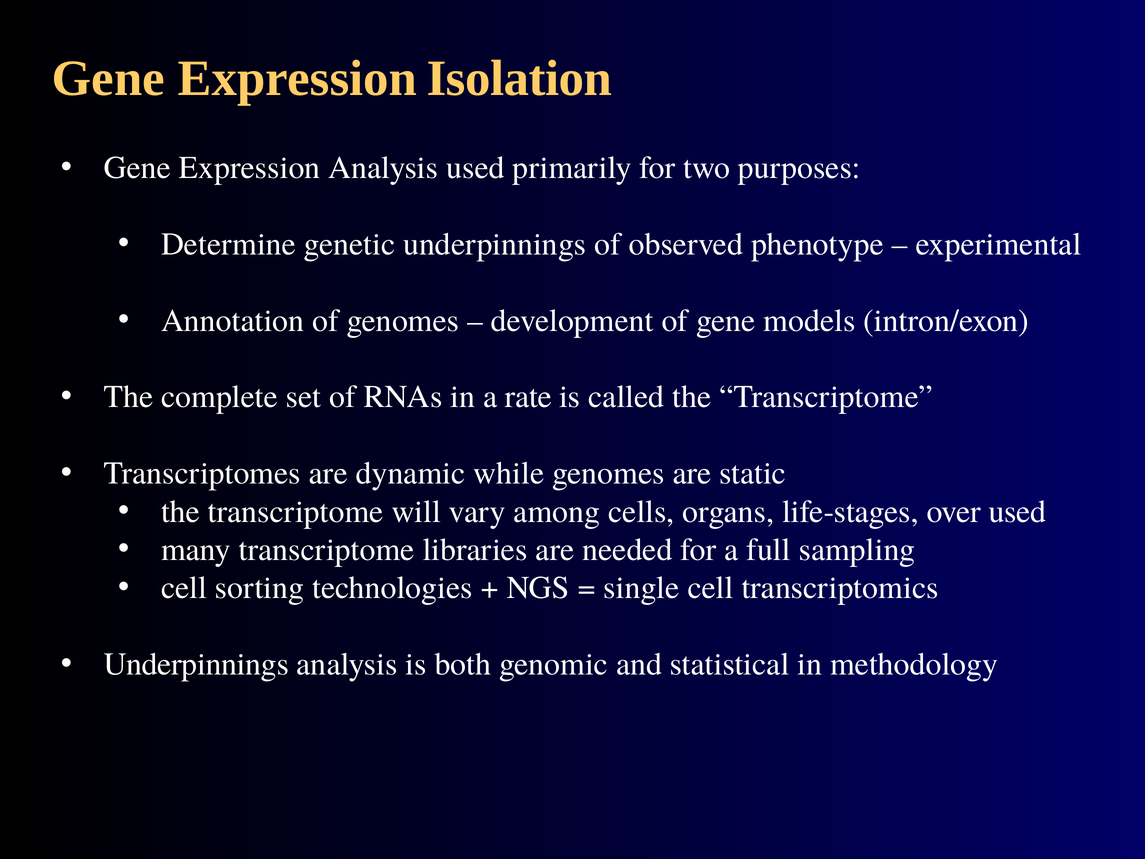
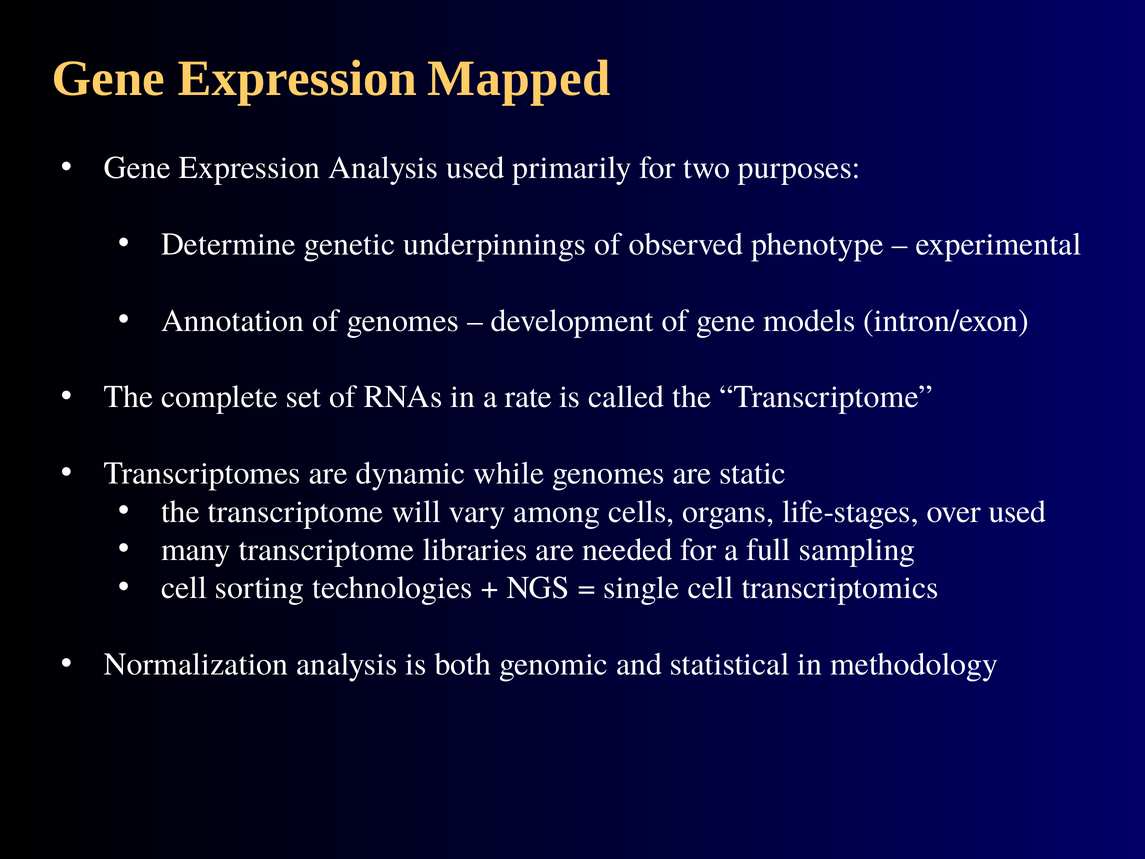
Isolation: Isolation -> Mapped (519, 78)
Underpinnings: Underpinnings -> Normalization (196, 664)
